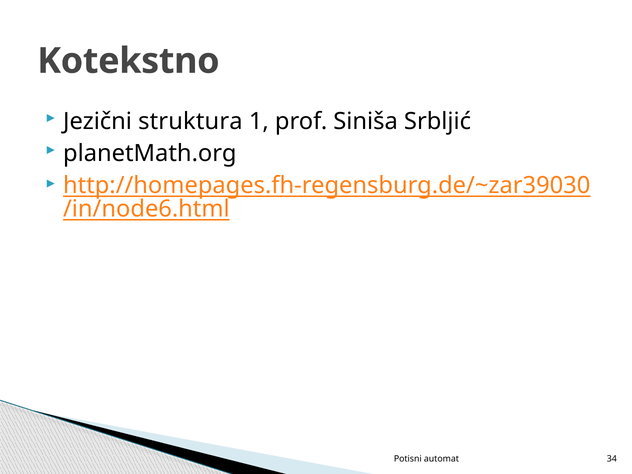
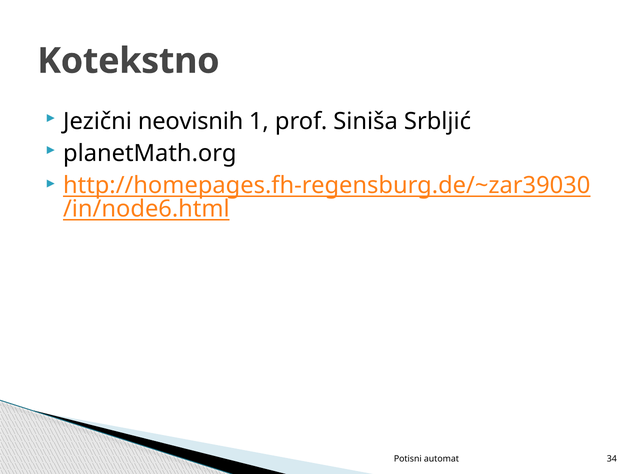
struktura: struktura -> neovisnih (191, 121)
